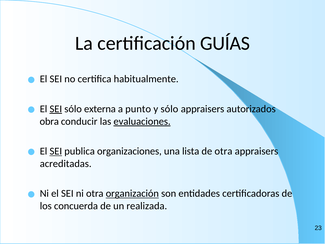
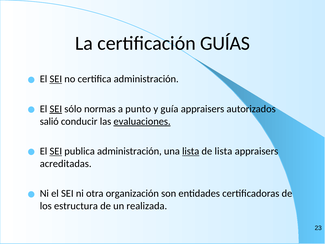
SEI underline: none -> present (56, 79)
certifica habitualmente: habitualmente -> administración (146, 79)
externa: externa -> normas (100, 109)
y sólo: sólo -> guía (169, 109)
obra: obra -> salió (49, 121)
publica organizaciones: organizaciones -> administración (129, 151)
lista underline: none -> present (191, 151)
de otra: otra -> lista (223, 151)
organización underline: present -> none (132, 193)
concuerda: concuerda -> estructura (76, 206)
